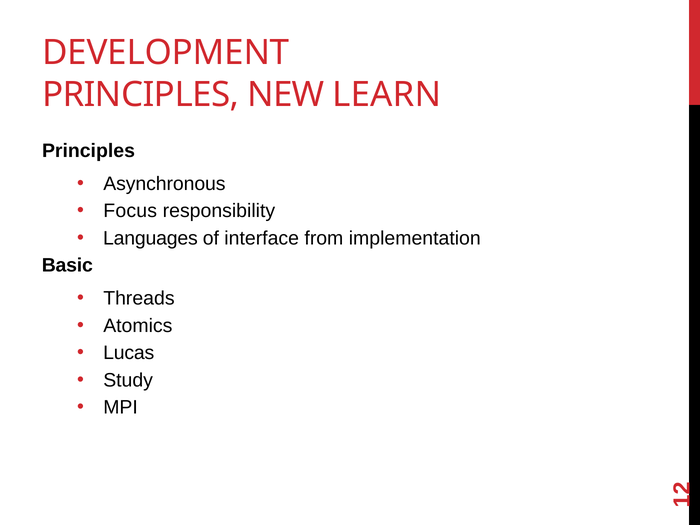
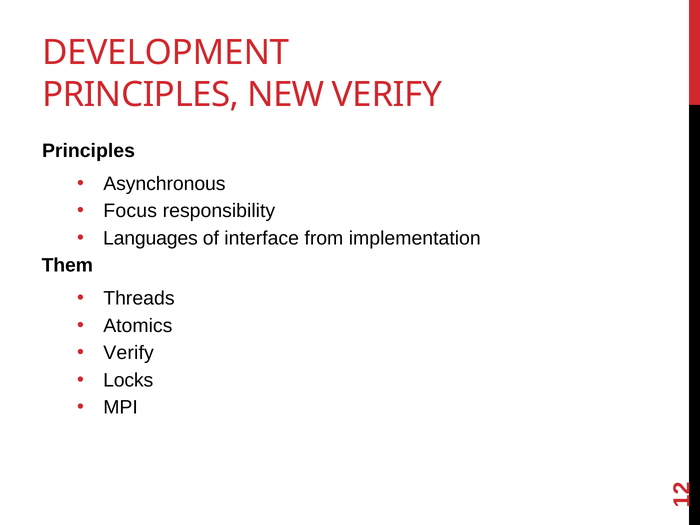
NEW LEARN: LEARN -> VERIFY (387, 95)
Basic: Basic -> Them (67, 265)
Lucas: Lucas -> Verify (129, 353)
Study: Study -> Locks (128, 380)
